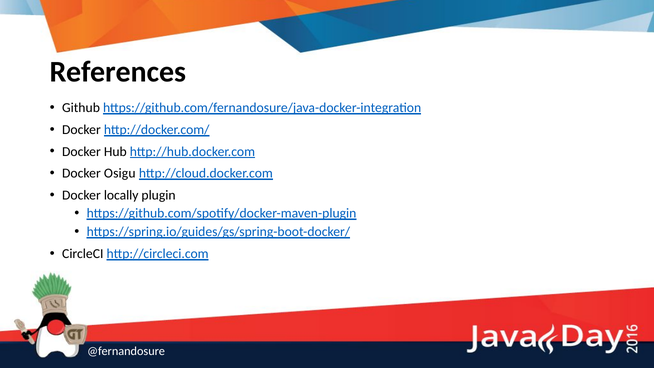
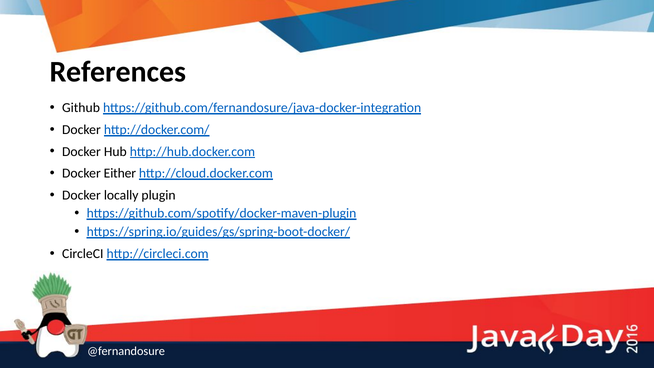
Osigu: Osigu -> Either (120, 173)
